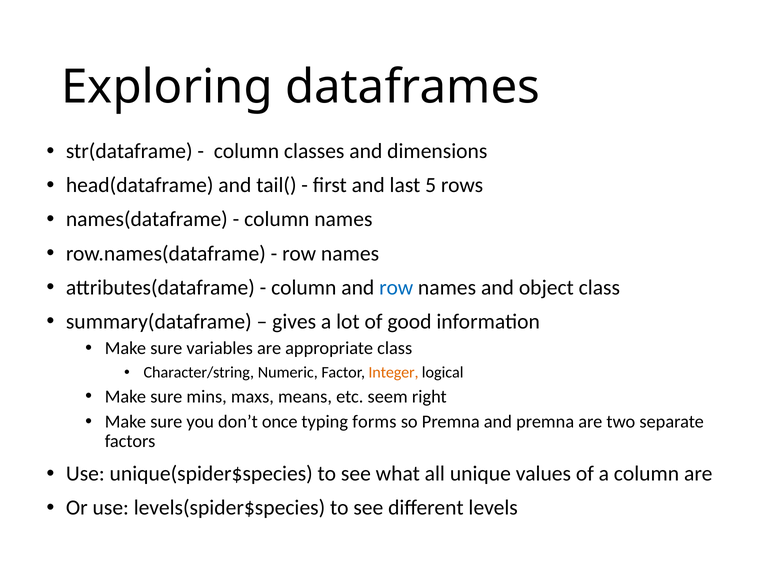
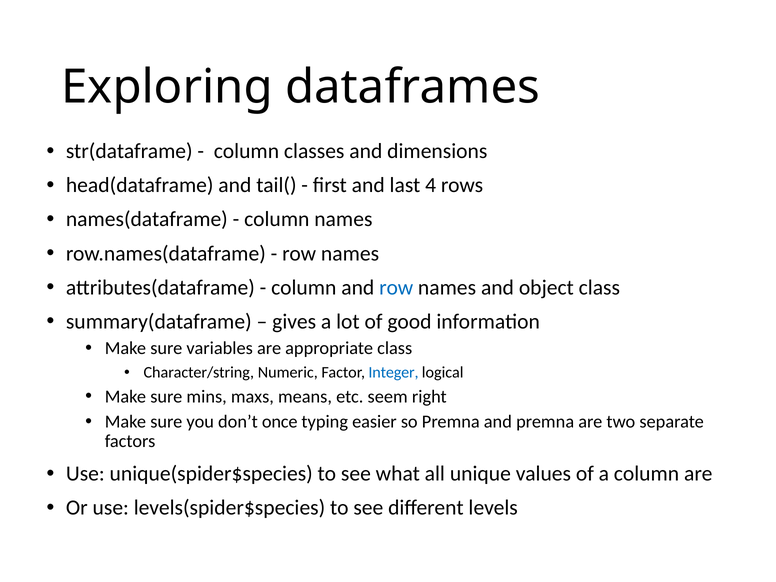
5: 5 -> 4 (431, 185)
Integer colour: orange -> blue (394, 372)
forms: forms -> easier (374, 422)
